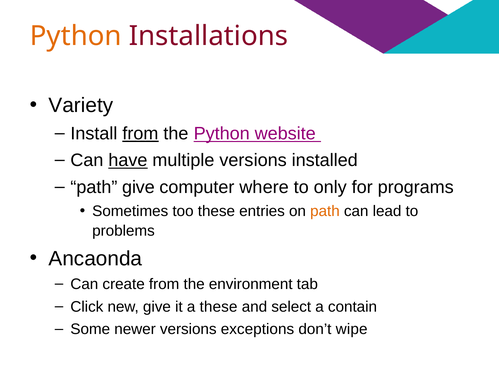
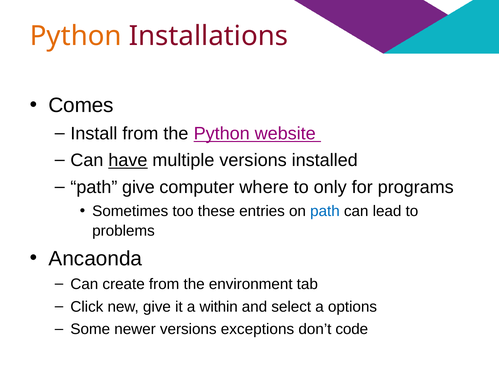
Variety: Variety -> Comes (81, 105)
from underline: present -> none (140, 134)
path colour: orange -> blue (325, 211)
a these: these -> within (219, 307)
contain: contain -> options (352, 307)
wipe: wipe -> code (352, 329)
